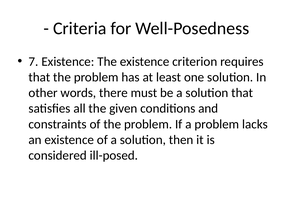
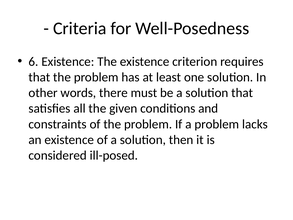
7: 7 -> 6 (34, 61)
